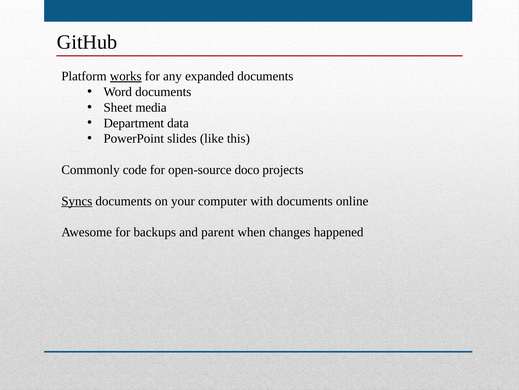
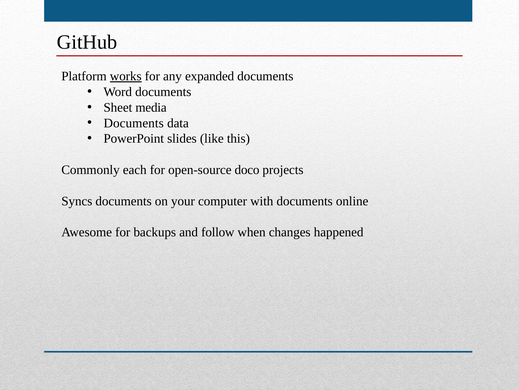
Department: Department -> Documents (134, 123)
code: code -> each (135, 170)
Syncs underline: present -> none (77, 201)
parent: parent -> follow (218, 232)
